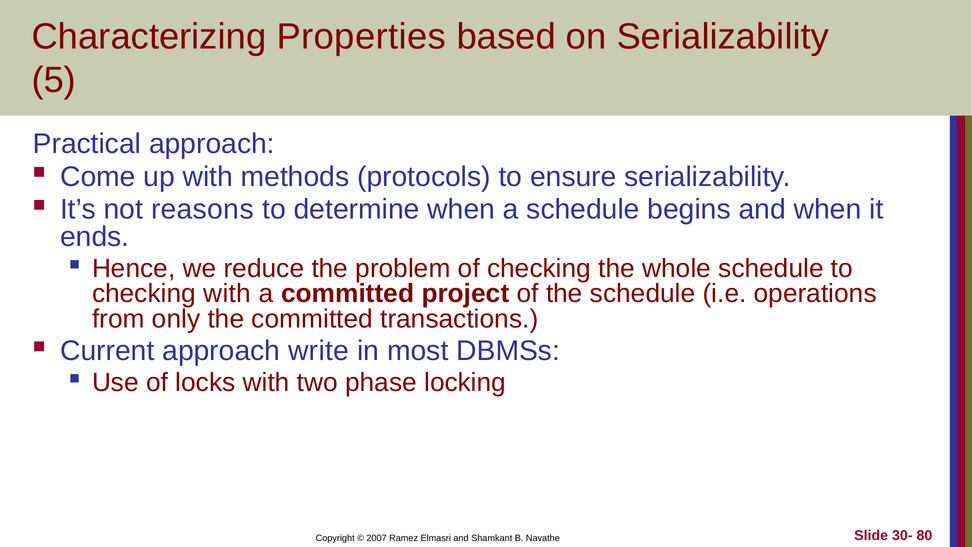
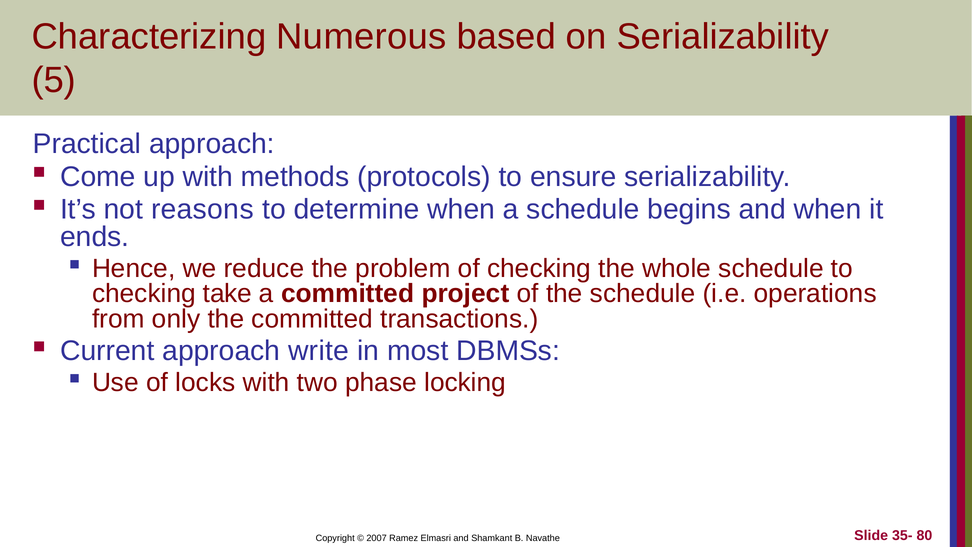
Properties: Properties -> Numerous (361, 37)
checking with: with -> take (227, 294)
30-: 30- -> 35- (902, 536)
